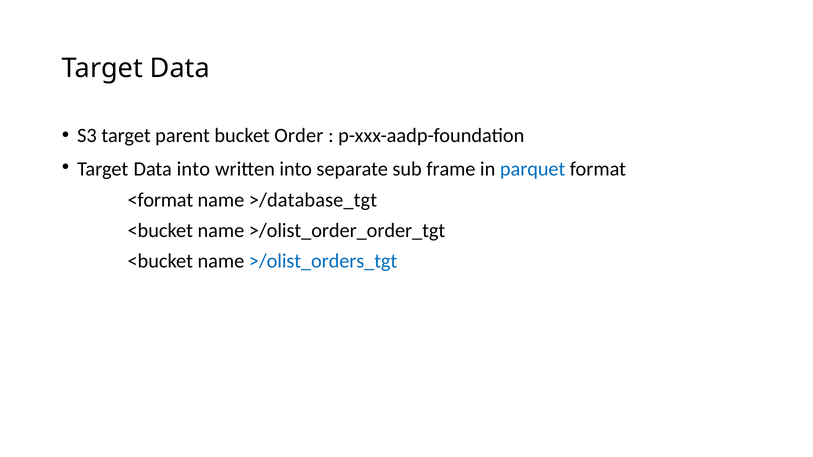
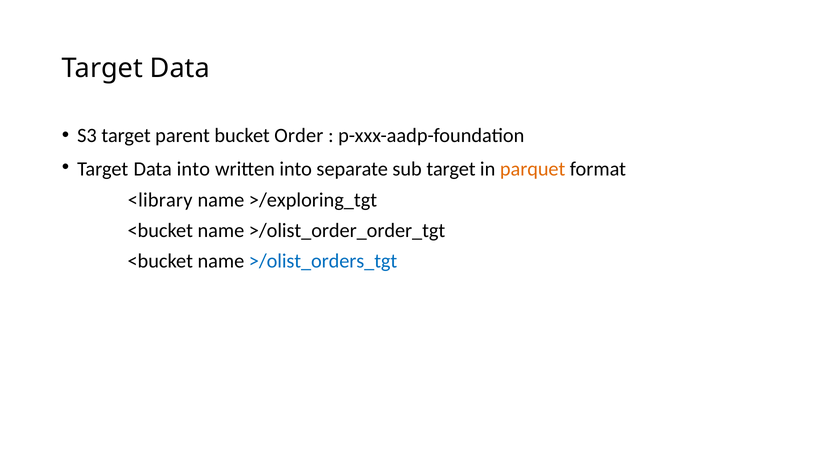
sub frame: frame -> target (451, 169)
parquet colour: blue -> orange (533, 169)
<format: <format -> <library (160, 200)
>/database_tgt: >/database_tgt -> >/exploring_tgt (313, 200)
